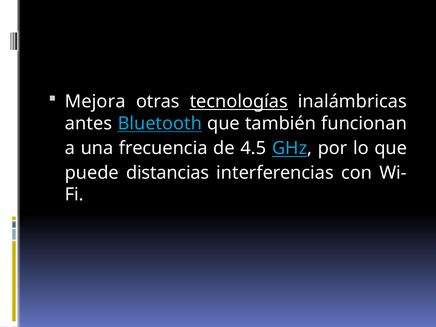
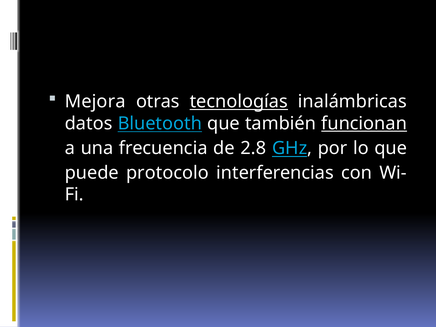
antes: antes -> datos (89, 123)
funcionan underline: none -> present (364, 123)
4.5: 4.5 -> 2.8 (253, 148)
distancias: distancias -> protocolo (168, 173)
